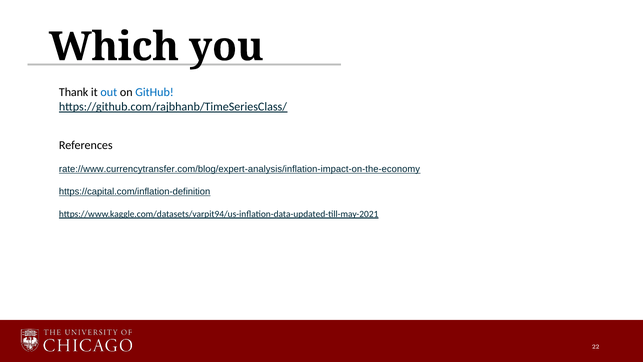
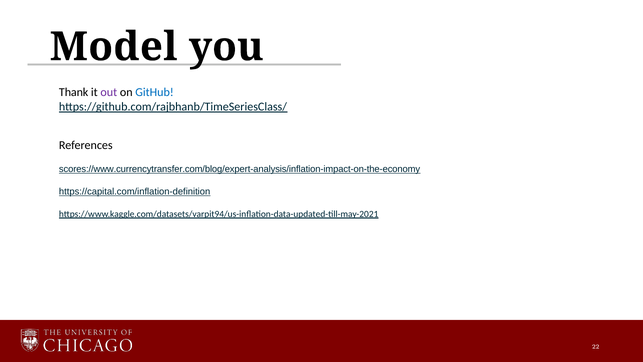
Which: Which -> Model (114, 47)
out colour: blue -> purple (109, 92)
rate://www.currencytransfer.com/blog/expert-analysis/inflation-impact-on-the-economy: rate://www.currencytransfer.com/blog/expert-analysis/inflation-impact-on-the-economy -> scores://www.currencytransfer.com/blog/expert-analysis/inflation-impact-on-the-economy (240, 169)
